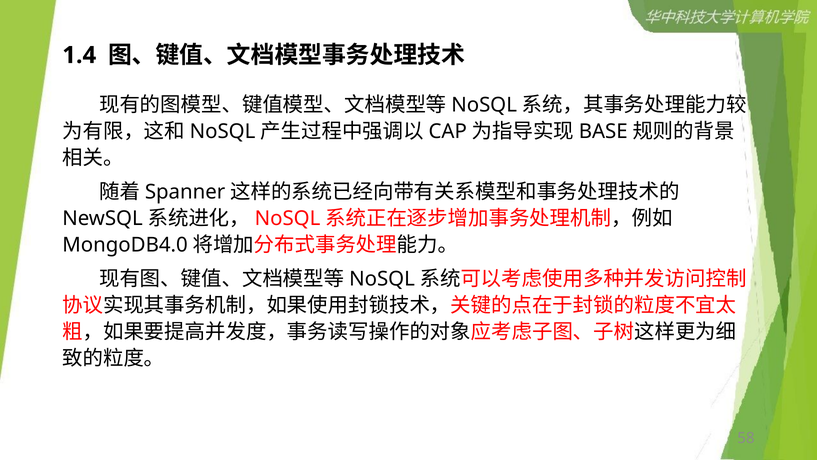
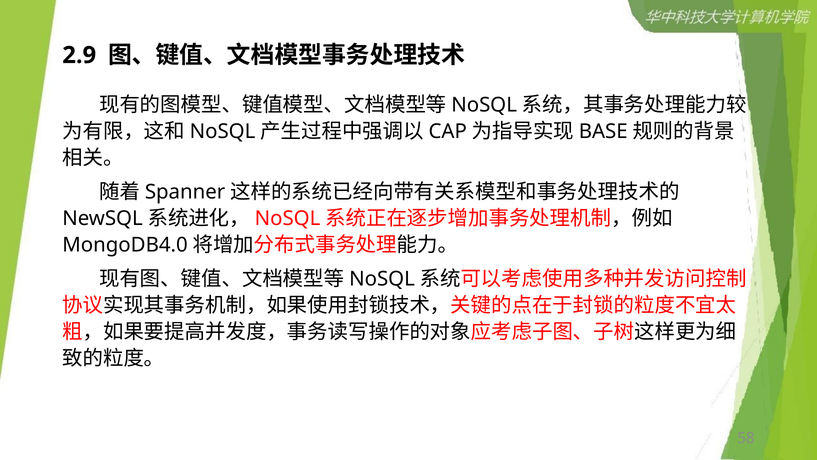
1.4: 1.4 -> 2.9 (79, 55)
